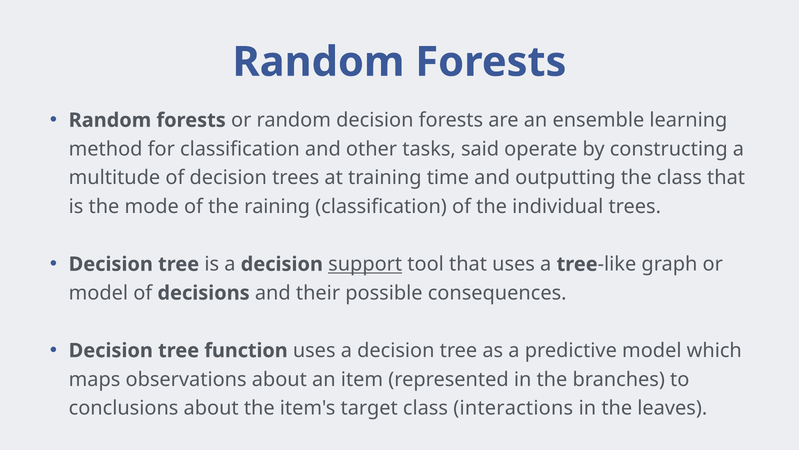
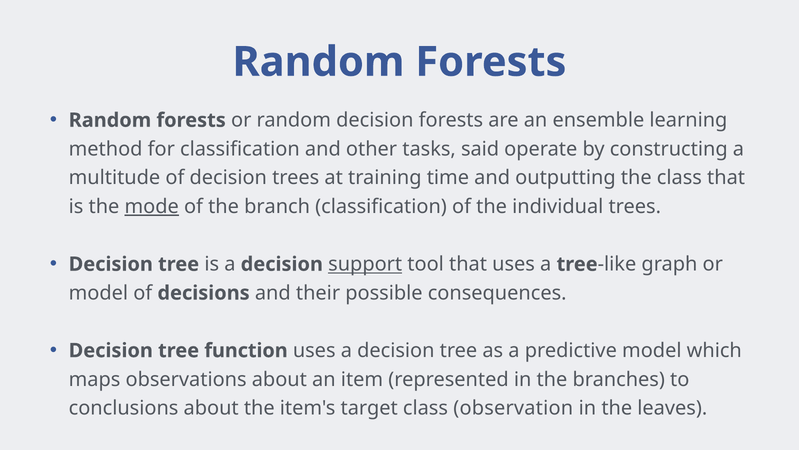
mode underline: none -> present (152, 206)
raining: raining -> branch (277, 206)
interactions: interactions -> observation (513, 408)
